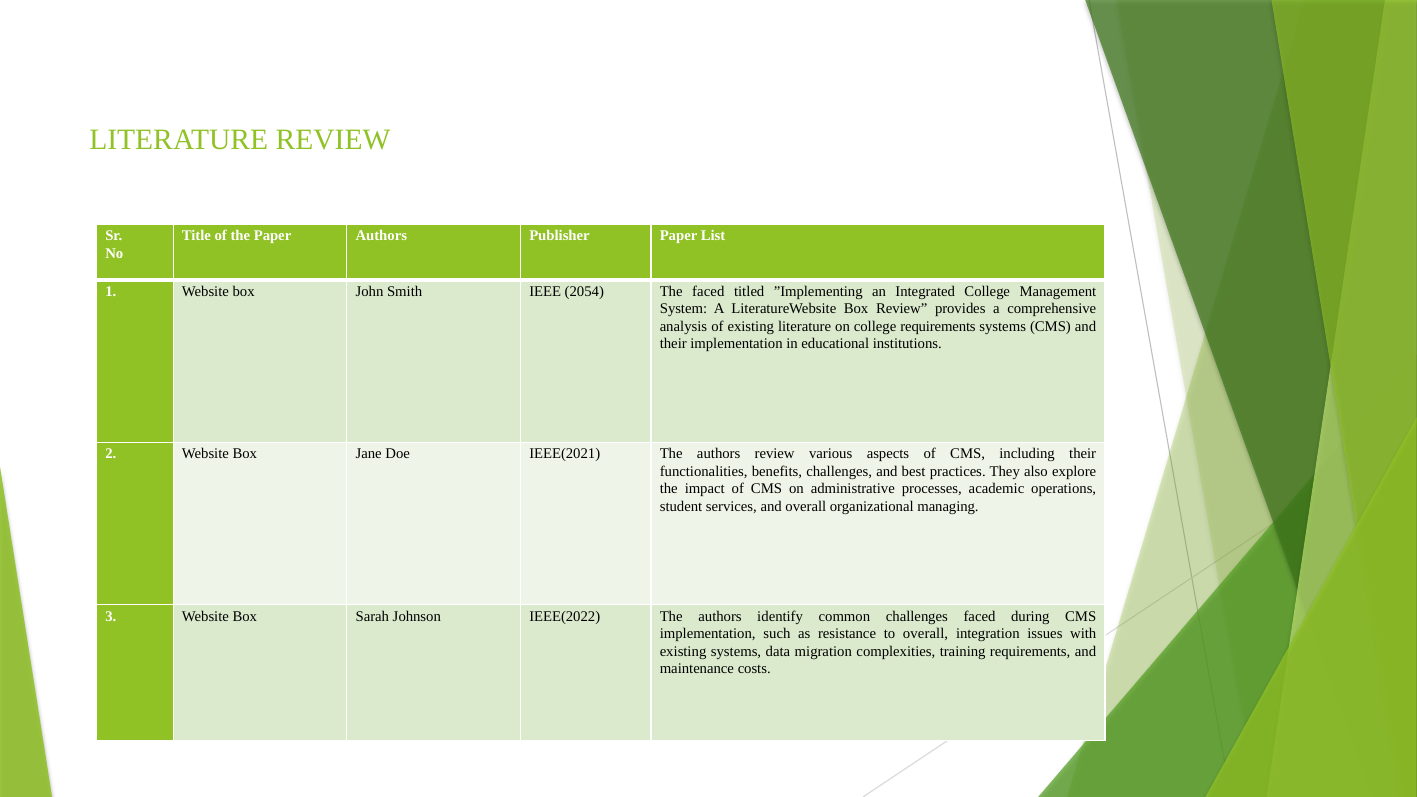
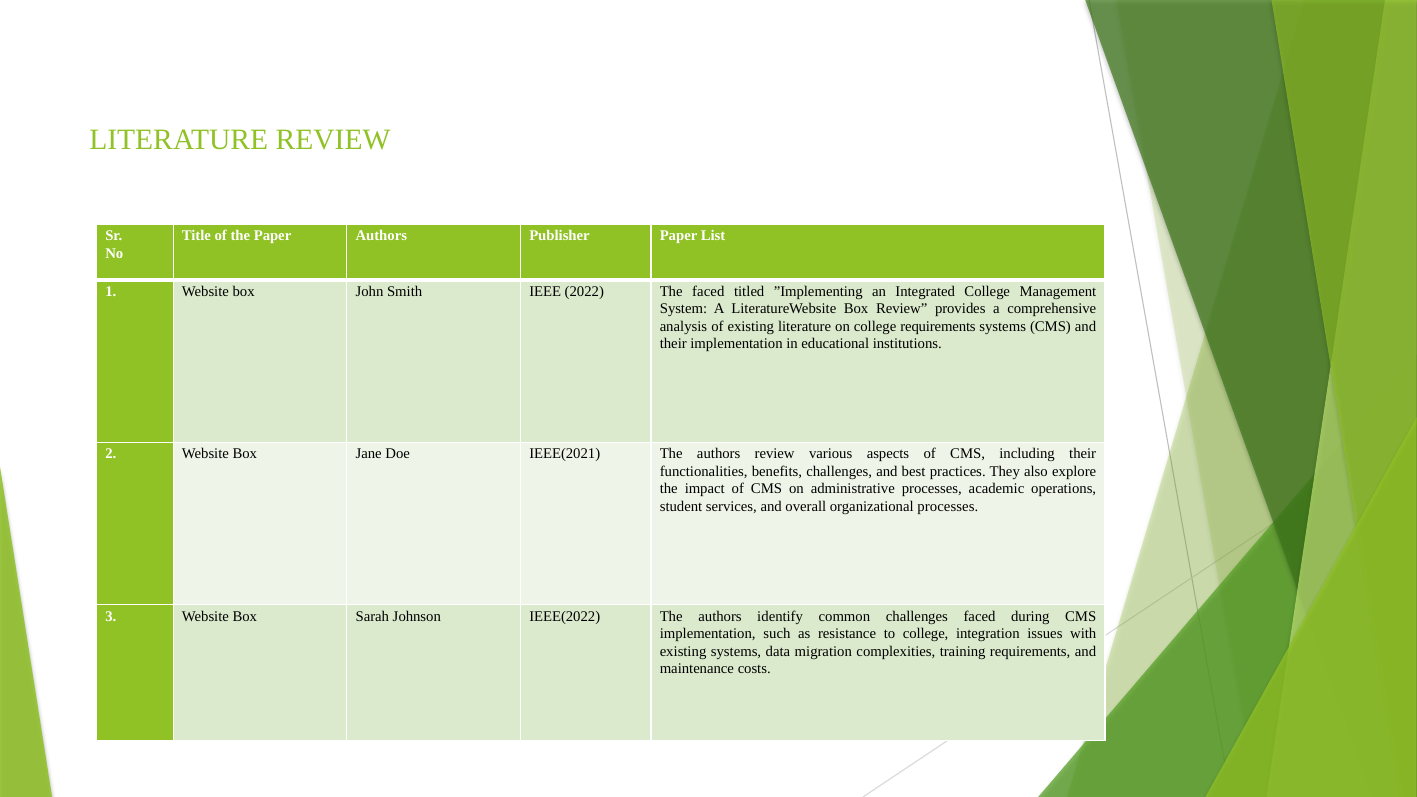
2054: 2054 -> 2022 (584, 291)
organizational managing: managing -> processes (948, 506)
to overall: overall -> college (926, 634)
